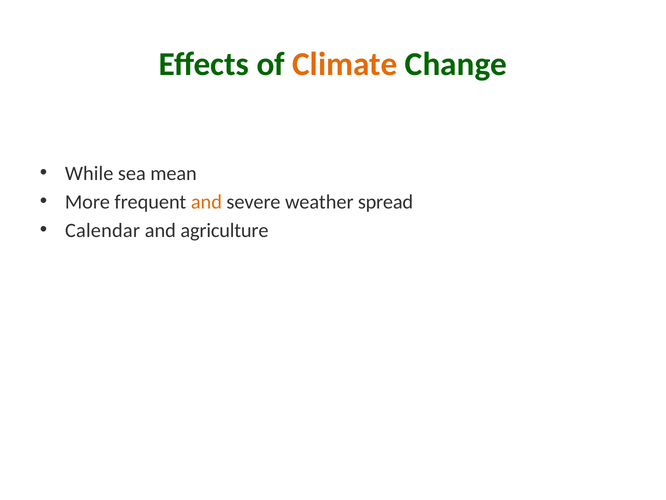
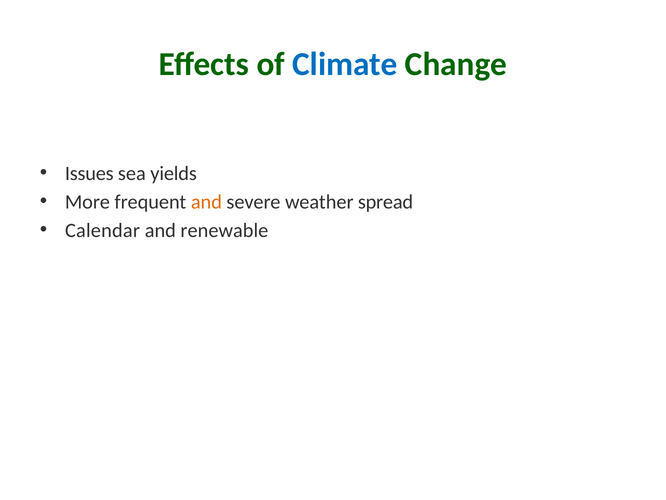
Climate colour: orange -> blue (345, 64)
While: While -> Issues (89, 173)
mean: mean -> yields (174, 173)
agriculture: agriculture -> renewable (224, 230)
